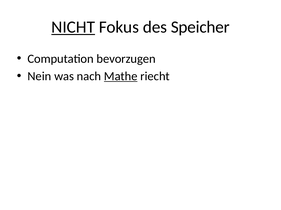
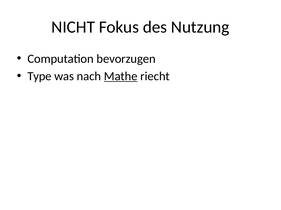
NICHT underline: present -> none (73, 27)
Speicher: Speicher -> Nutzung (200, 27)
Nein: Nein -> Type (39, 76)
